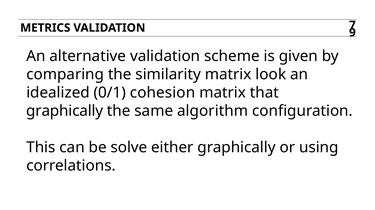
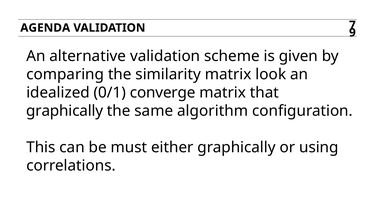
METRICS: METRICS -> AGENDA (45, 28)
cohesion: cohesion -> converge (163, 93)
solve: solve -> must (129, 148)
